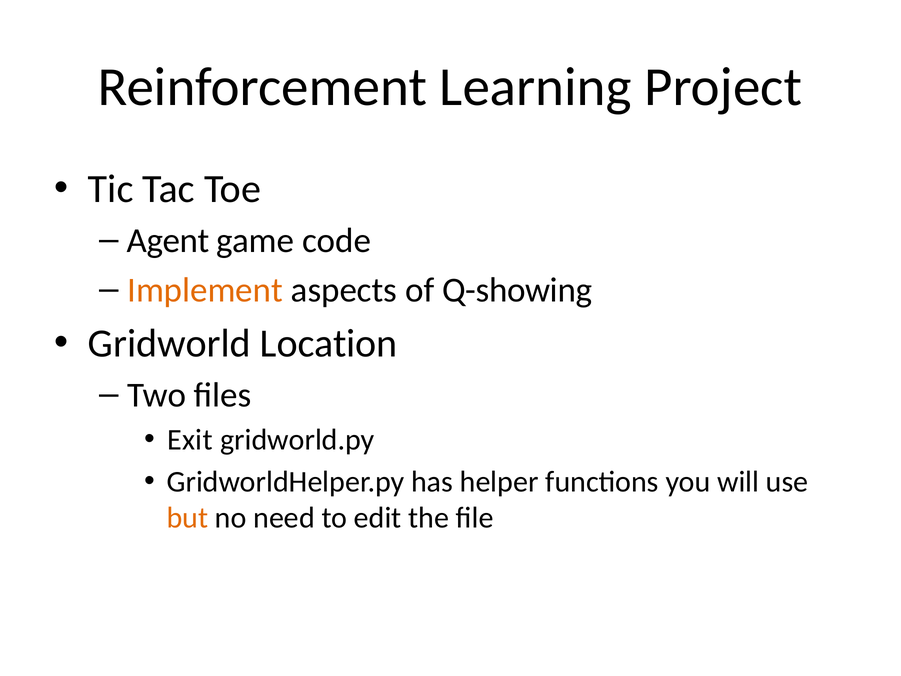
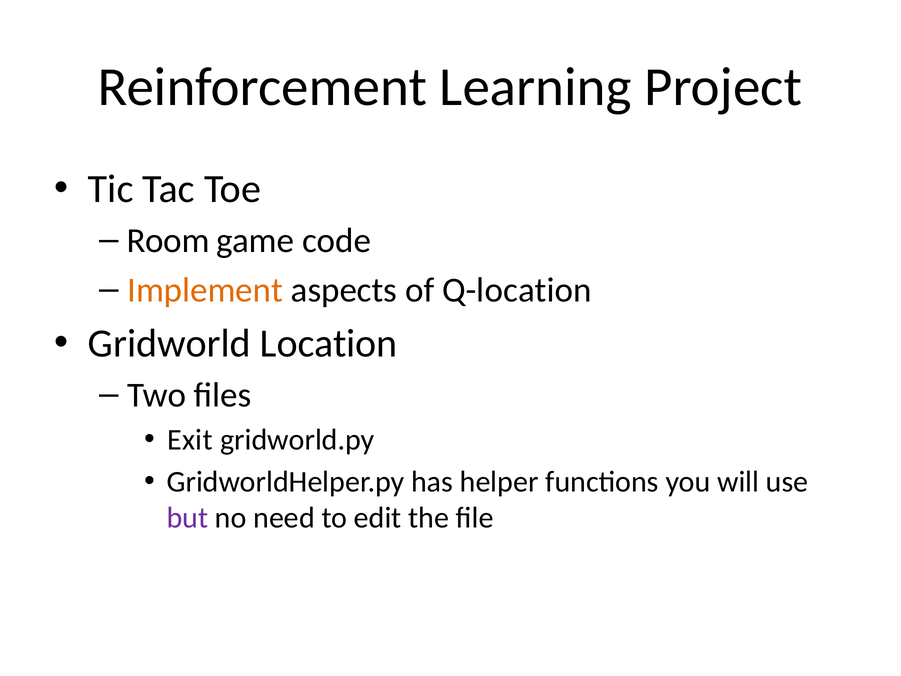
Agent: Agent -> Room (168, 241)
Q-showing: Q-showing -> Q-location (517, 290)
but colour: orange -> purple (187, 518)
